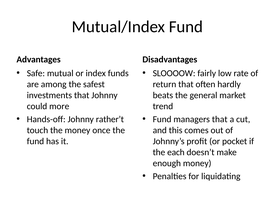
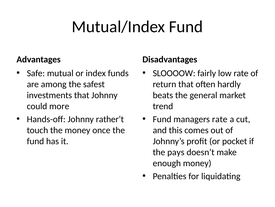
managers that: that -> rate (220, 119)
each: each -> pays (176, 152)
